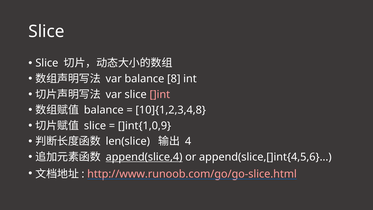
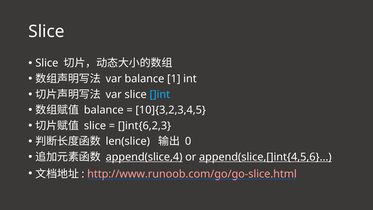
8: 8 -> 1 (174, 79)
]int colour: pink -> light blue (160, 94)
10]{1,2,3,4,8: 10]{1,2,3,4,8 -> 10]{3,2,3,4,5 (171, 110)
]int{1,0,9: ]int{1,0,9 -> ]int{6,2,3 (145, 126)
4: 4 -> 0 (188, 141)
append(slice,[]int{4,5,6 underline: none -> present (265, 157)
